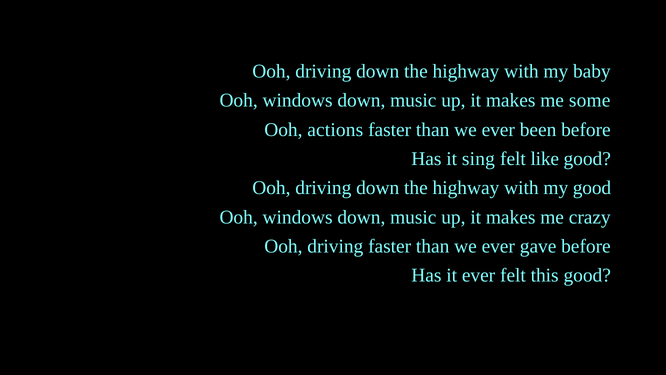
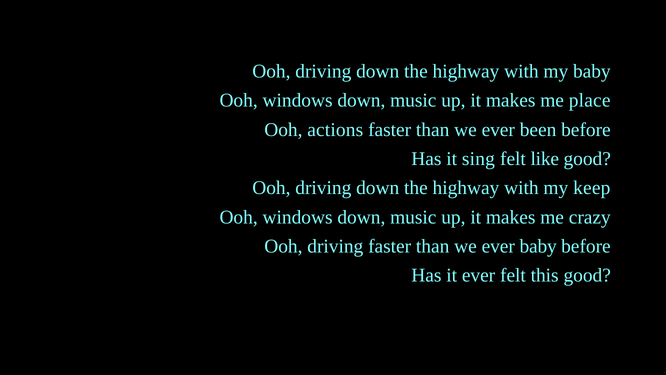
some: some -> place (590, 100)
my good: good -> keep (592, 188)
ever gave: gave -> baby (538, 246)
